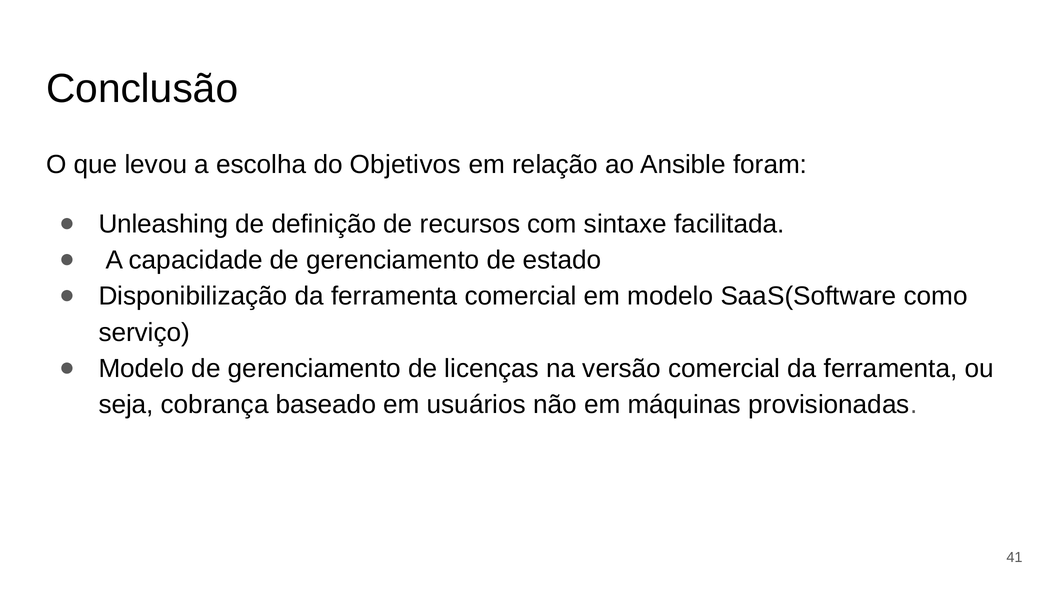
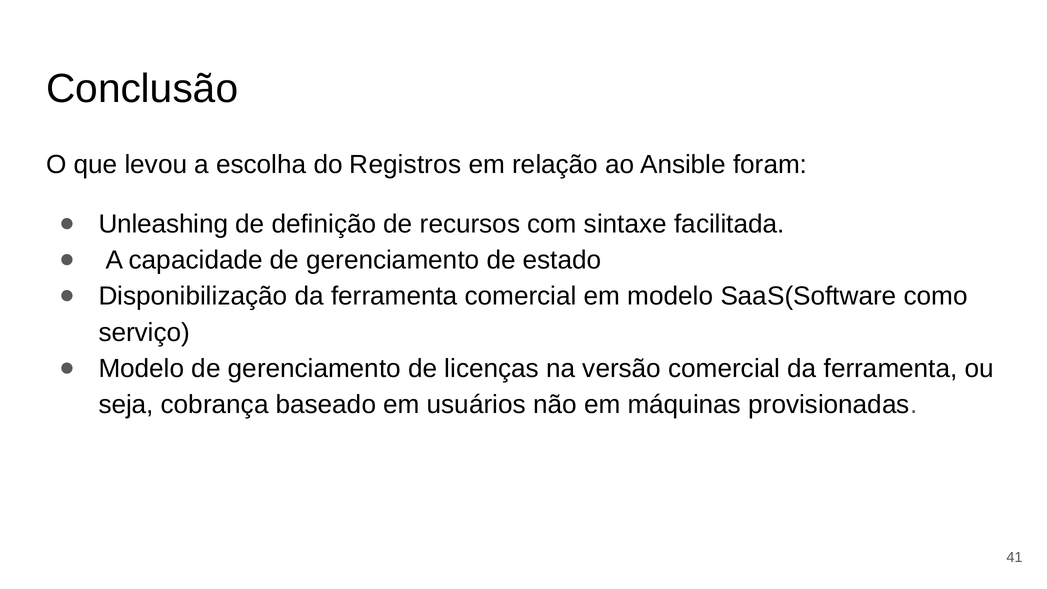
Objetivos: Objetivos -> Registros (405, 165)
